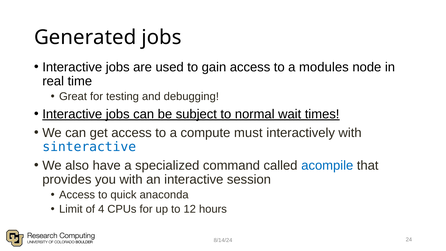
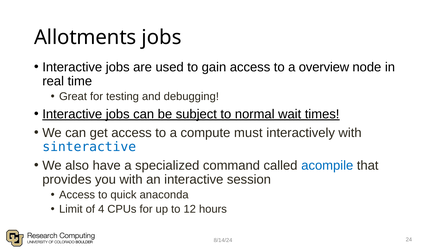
Generated: Generated -> Allotments (85, 37)
modules: modules -> overview (324, 67)
